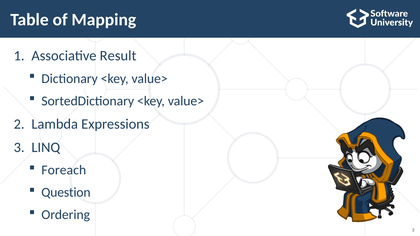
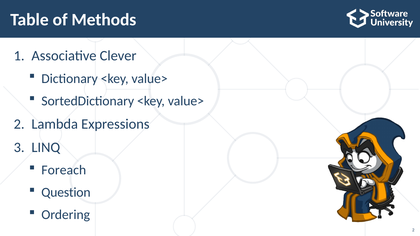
Mapping: Mapping -> Methods (104, 20)
Result: Result -> Clever (118, 56)
